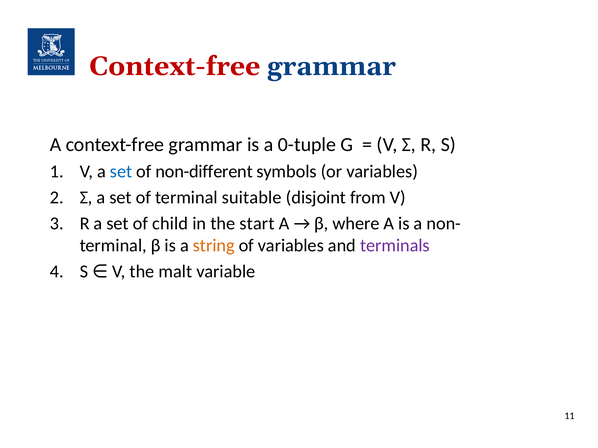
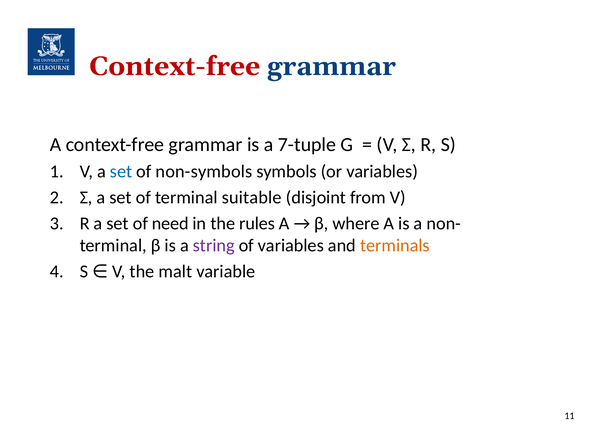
0-tuple: 0-tuple -> 7-tuple (307, 145)
non-different: non-different -> non-symbols (204, 172)
child: child -> need (170, 224)
start: start -> rules (257, 224)
string colour: orange -> purple (214, 246)
terminals colour: purple -> orange (395, 246)
